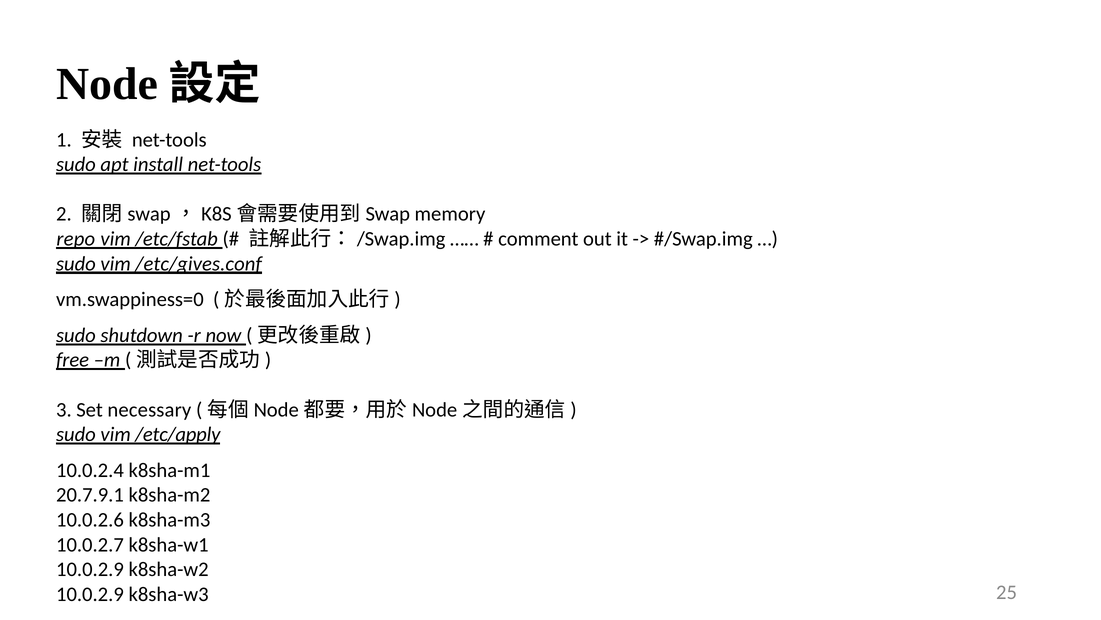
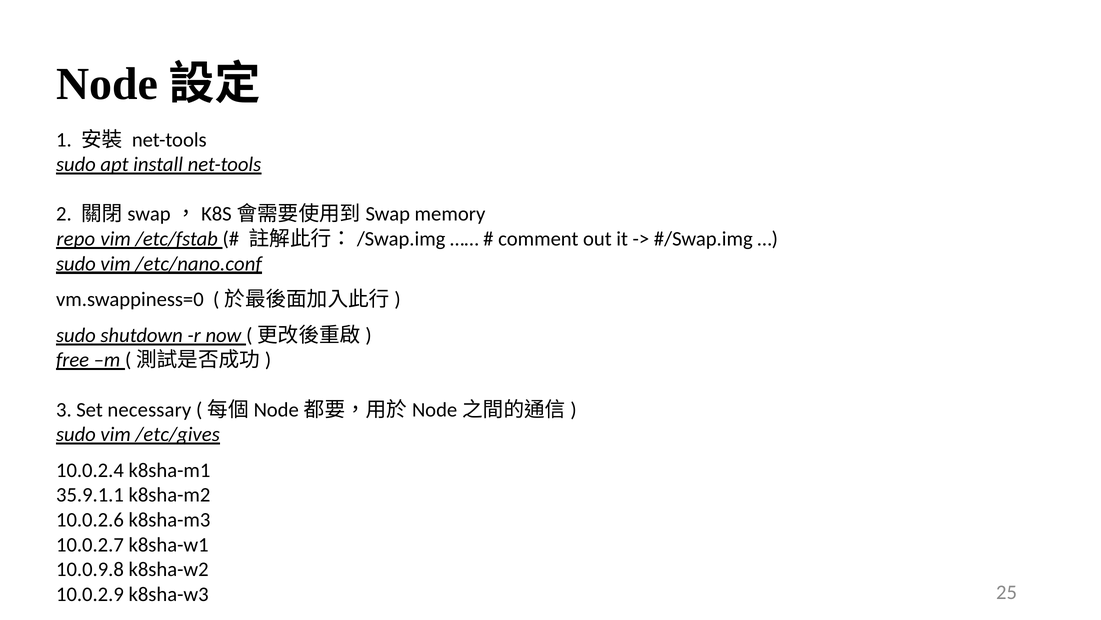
/etc/gives.conf: /etc/gives.conf -> /etc/nano.conf (199, 263)
/etc/apply: /etc/apply -> /etc/gives (178, 434)
20.7.9.1: 20.7.9.1 -> 35.9.1.1 (90, 495)
10.0.2.9: 10.0.2.9 -> 10.0.9.8 (90, 569)
